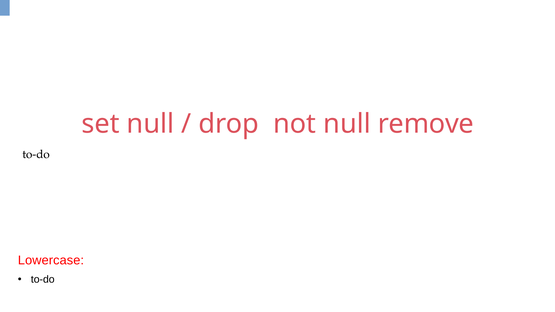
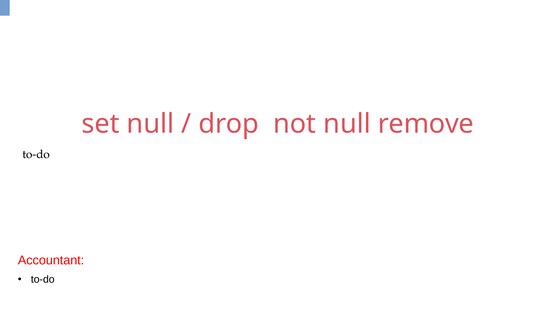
Lowercase: Lowercase -> Accountant (51, 260)
